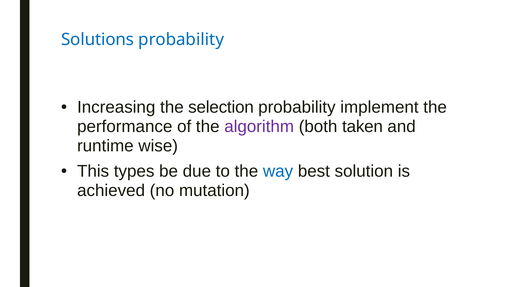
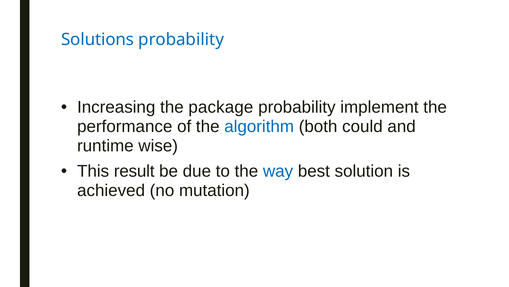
selection: selection -> package (221, 107)
algorithm colour: purple -> blue (259, 126)
taken: taken -> could (362, 126)
types: types -> result (134, 171)
